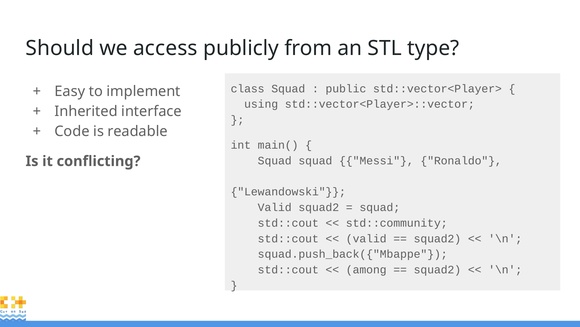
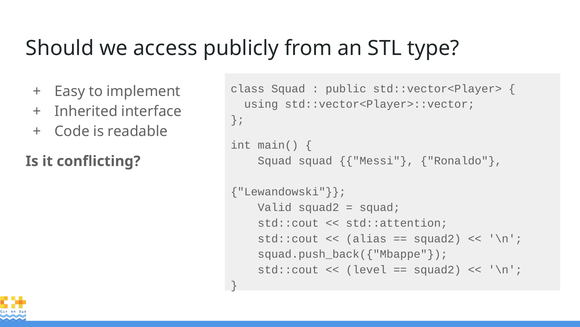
std::community: std::community -> std::attention (397, 223)
valid: valid -> alias (366, 238)
among: among -> level (366, 269)
